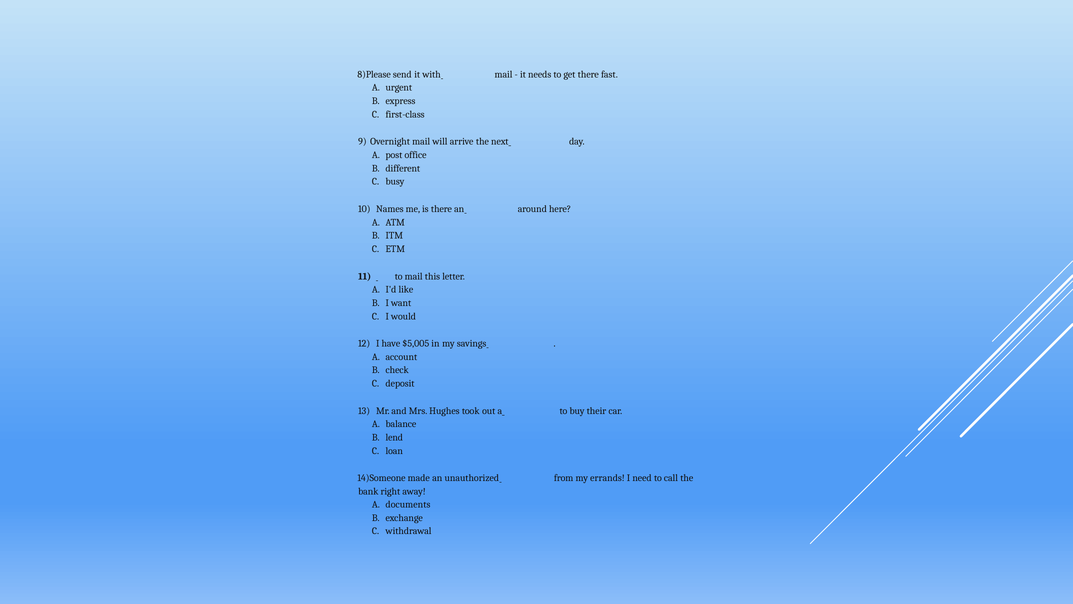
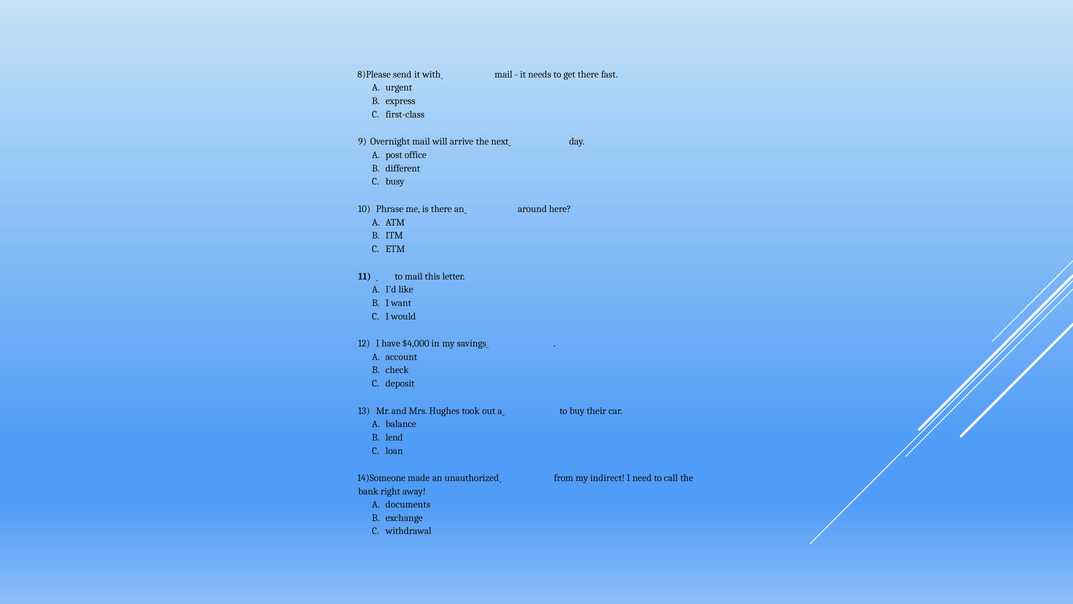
Names: Names -> Phrase (390, 209)
$5,005: $5,005 -> $4,000 (416, 343)
errands: errands -> indirect (607, 478)
